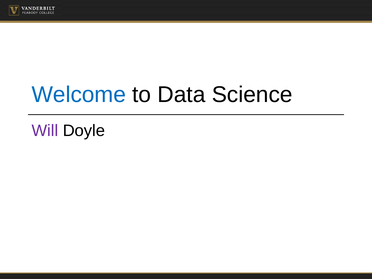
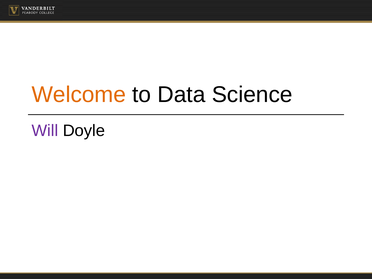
Welcome colour: blue -> orange (79, 95)
